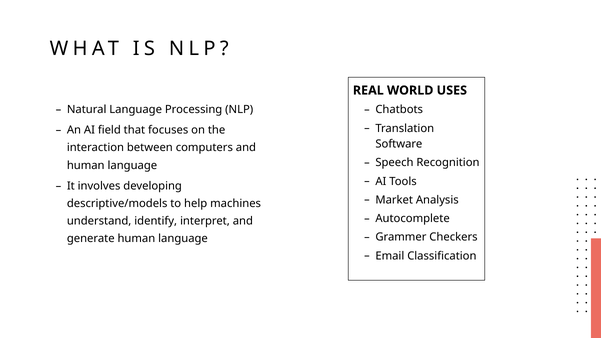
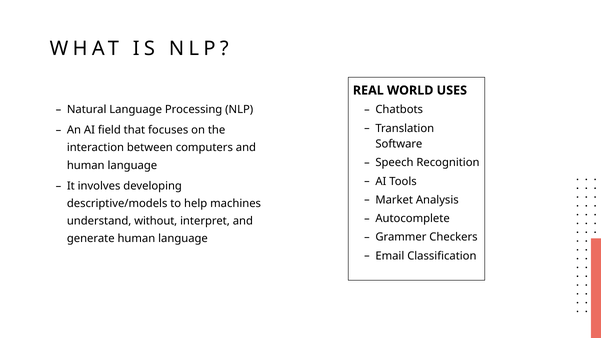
identify: identify -> without (156, 221)
